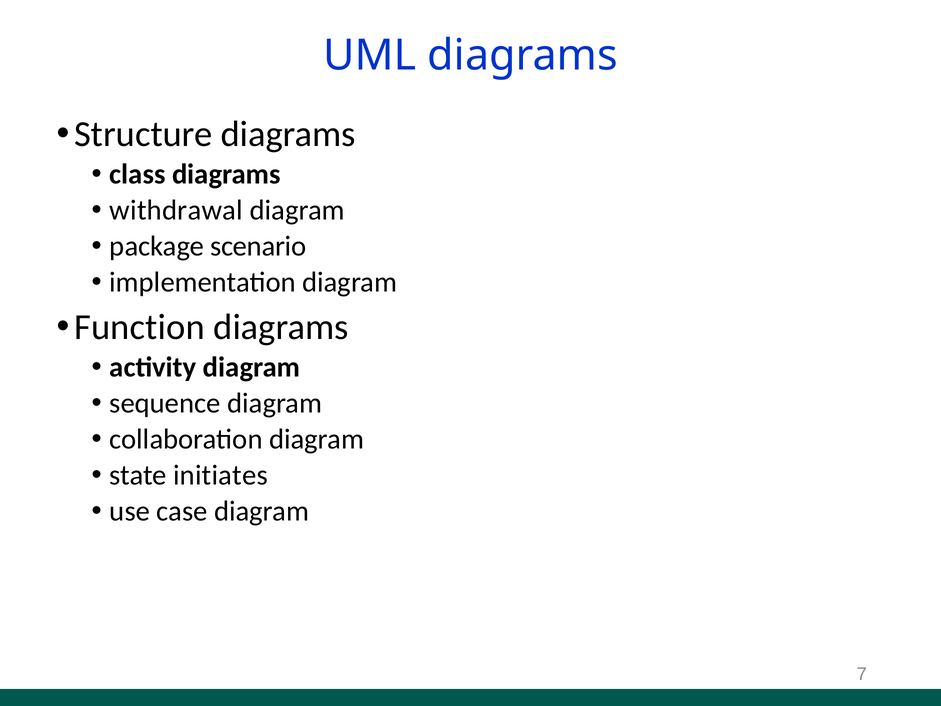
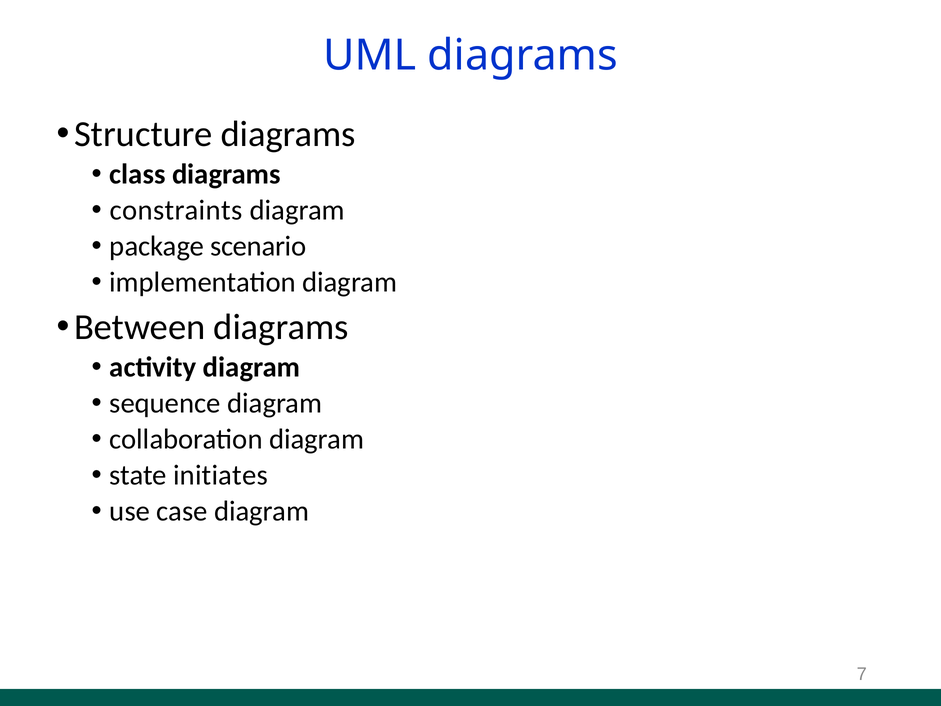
withdrawal: withdrawal -> constraints (176, 210)
Function: Function -> Between (140, 327)
